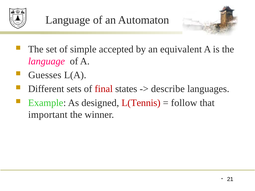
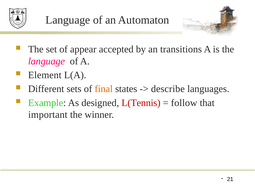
simple: simple -> appear (83, 49)
equivalent: equivalent -> transitions (181, 49)
Guesses: Guesses -> Element (45, 75)
final colour: red -> orange (104, 89)
